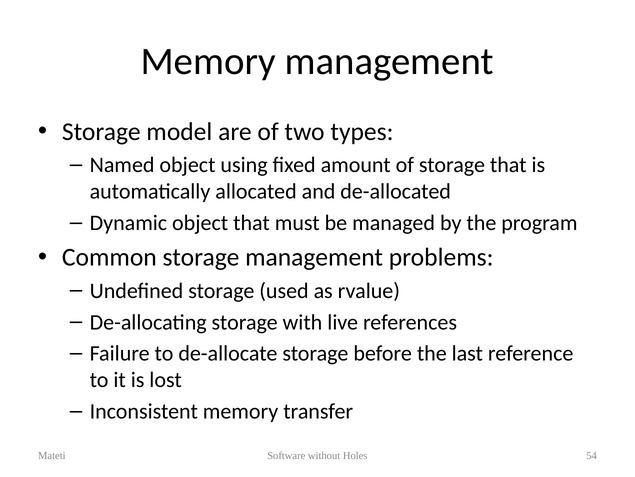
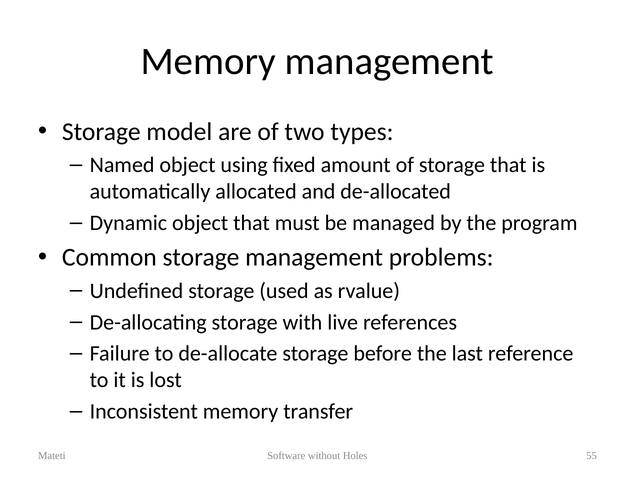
54: 54 -> 55 (592, 455)
